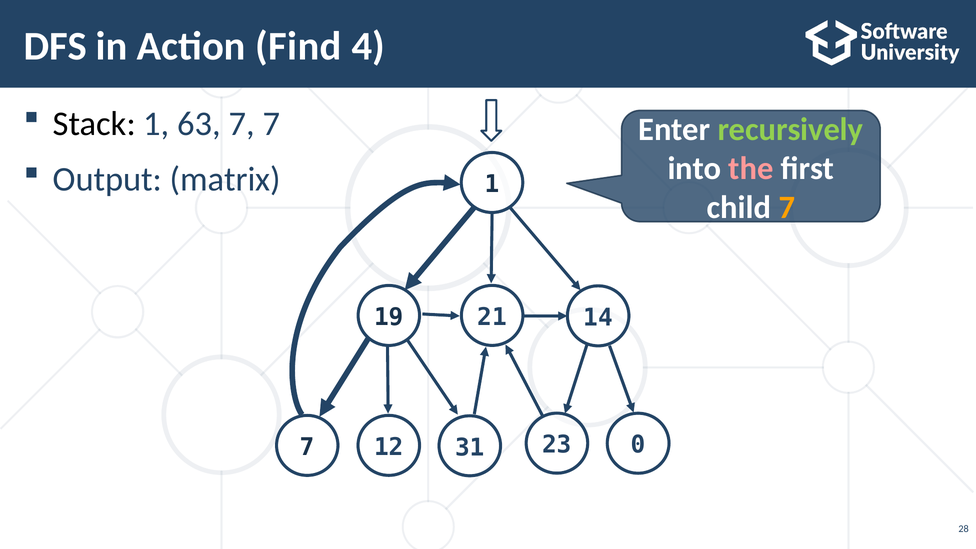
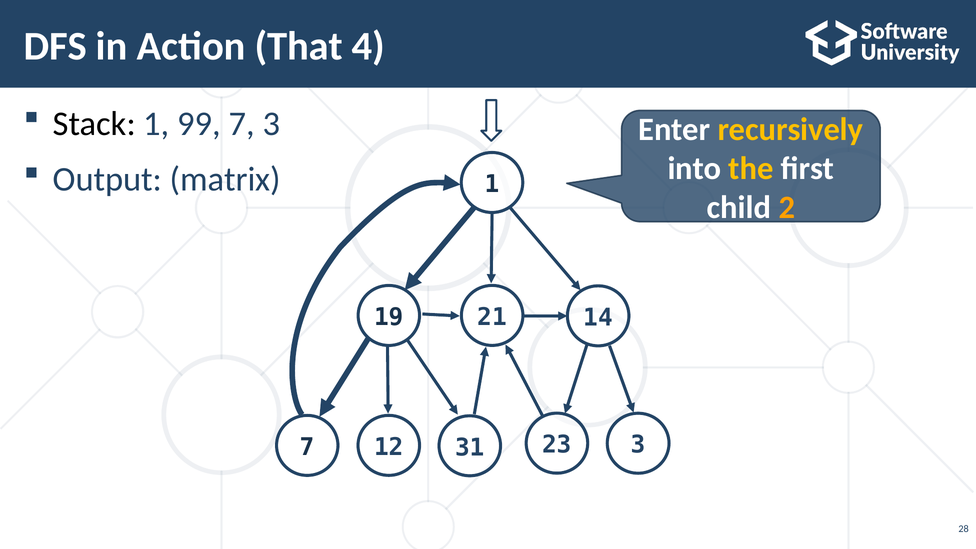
Find: Find -> That (299, 46)
63: 63 -> 99 (199, 124)
7 7: 7 -> 3 (271, 124)
recursively colour: light green -> yellow (790, 129)
the colour: pink -> yellow (751, 168)
child 7: 7 -> 2 (787, 207)
23 0: 0 -> 3 (638, 445)
